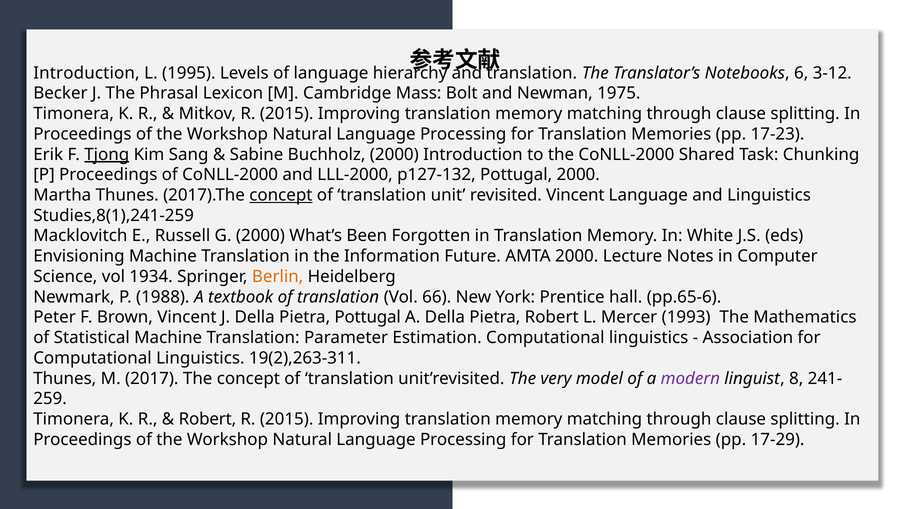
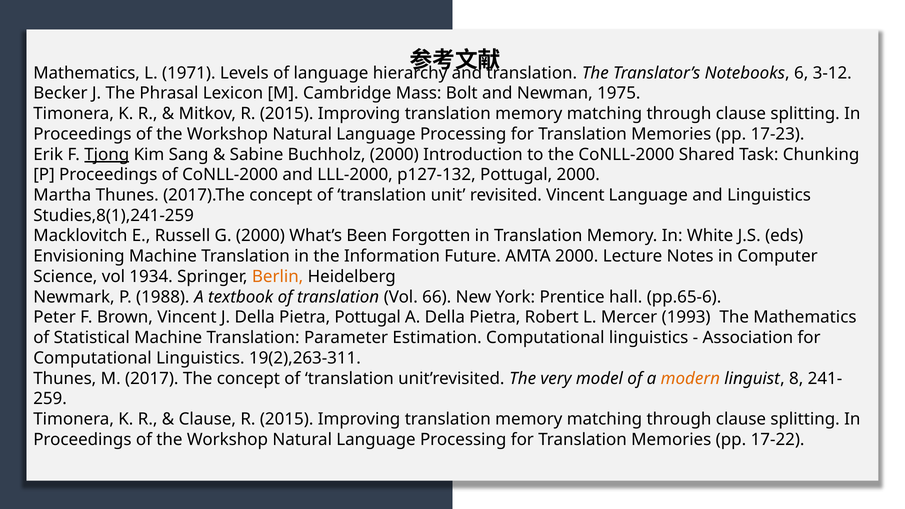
Introduction: Introduction -> Mathematics (87, 73)
1995: 1995 -> 1971 (189, 73)
concept underline: present -> none (281, 195)
modern colour: purple -> orange (690, 378)
Robert: Robert -> Clause (207, 419)
17-29: 17-29 -> 17-22 (778, 440)
